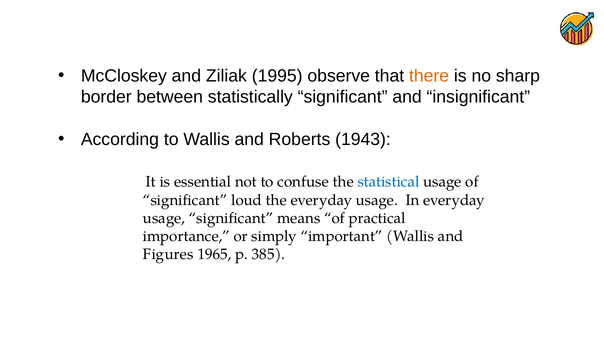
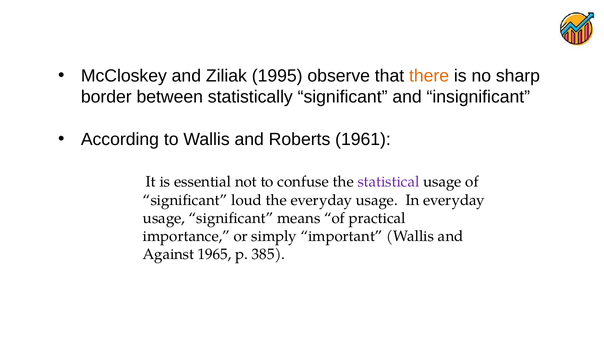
1943: 1943 -> 1961 (363, 139)
statistical colour: blue -> purple (389, 182)
Figures: Figures -> Against (168, 254)
